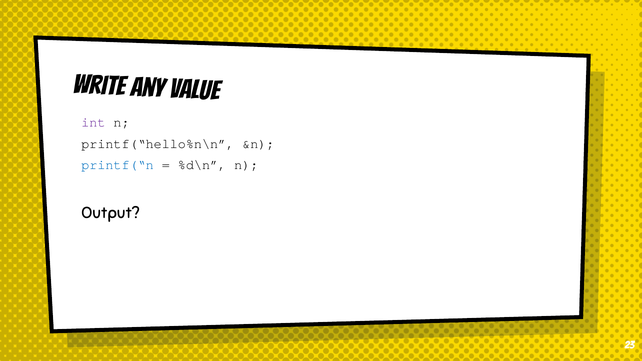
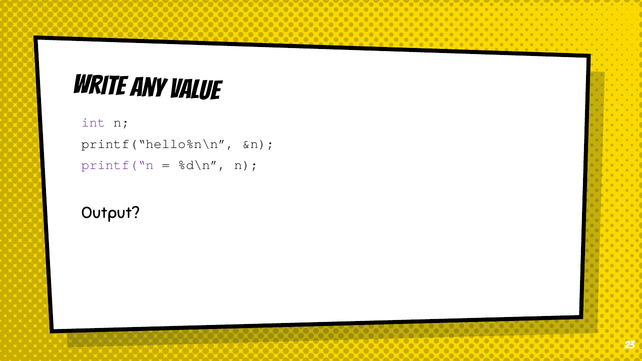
printf(“n colour: blue -> purple (118, 165)
